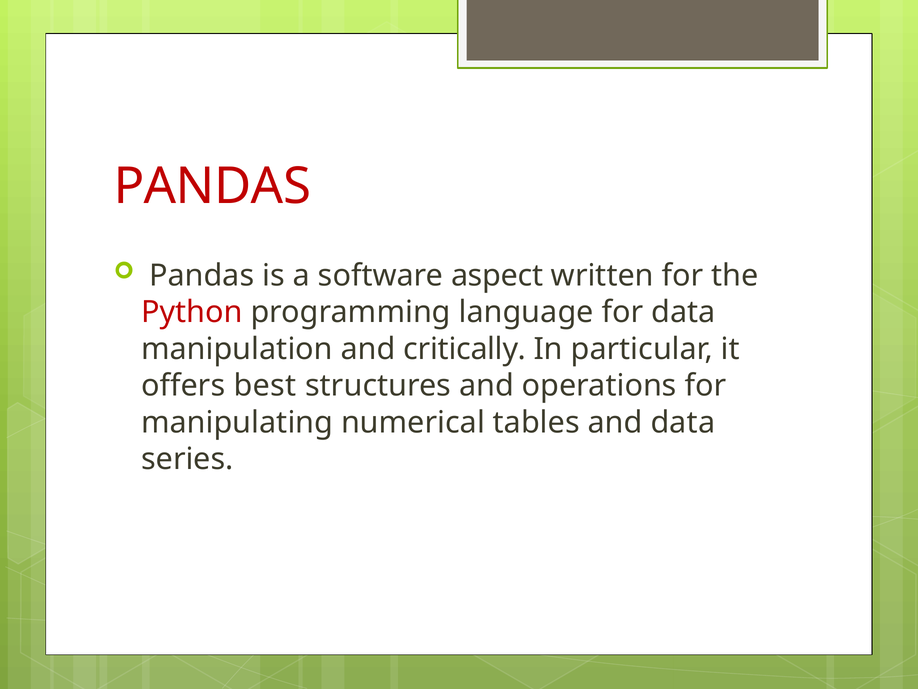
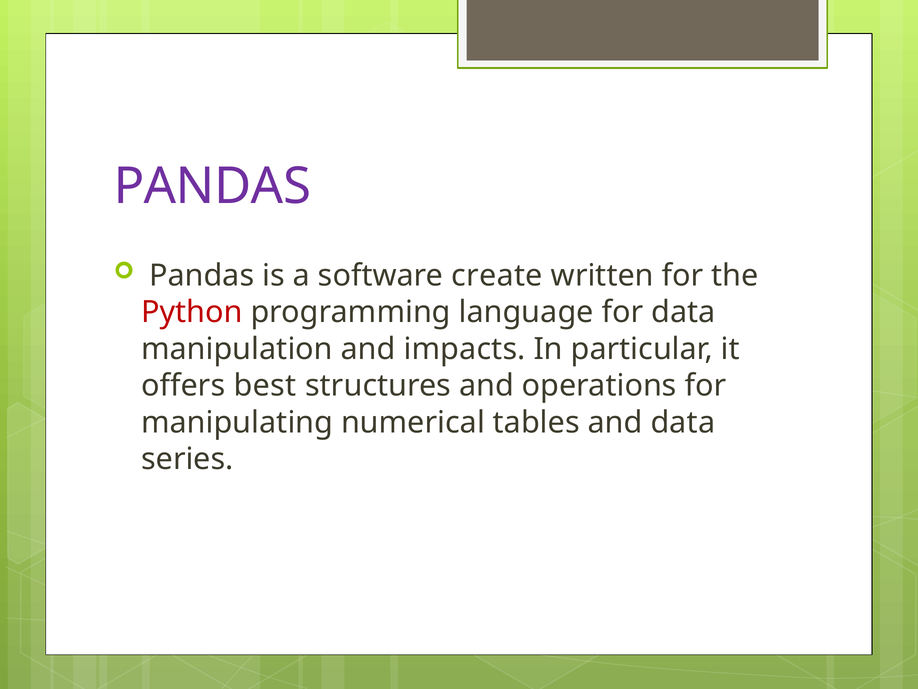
PANDAS colour: red -> purple (212, 186)
aspect: aspect -> create (497, 275)
critically: critically -> impacts (465, 349)
